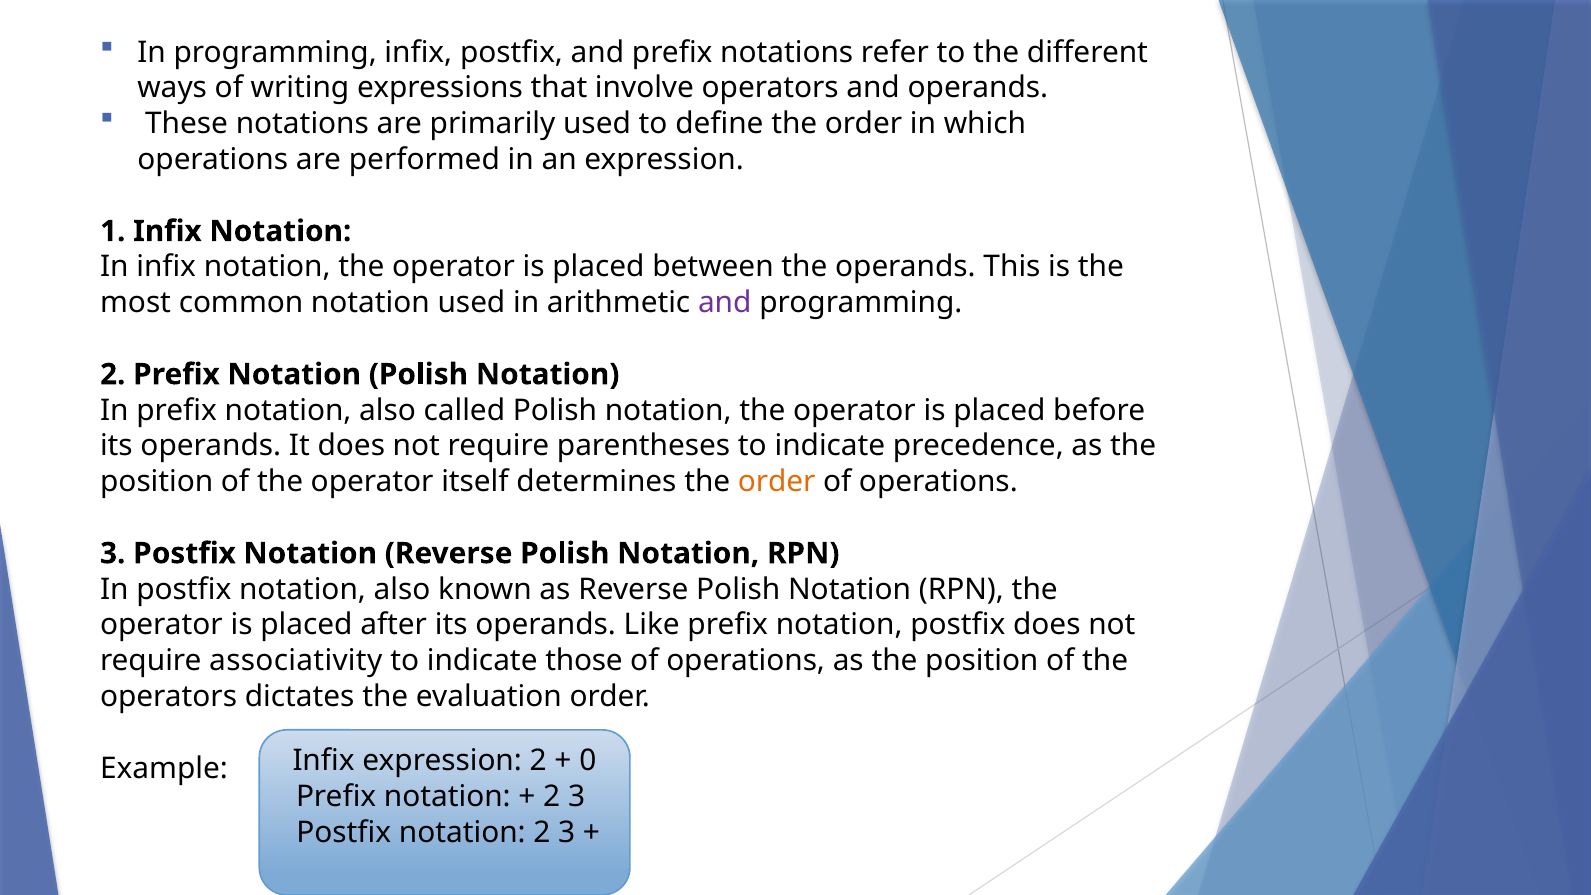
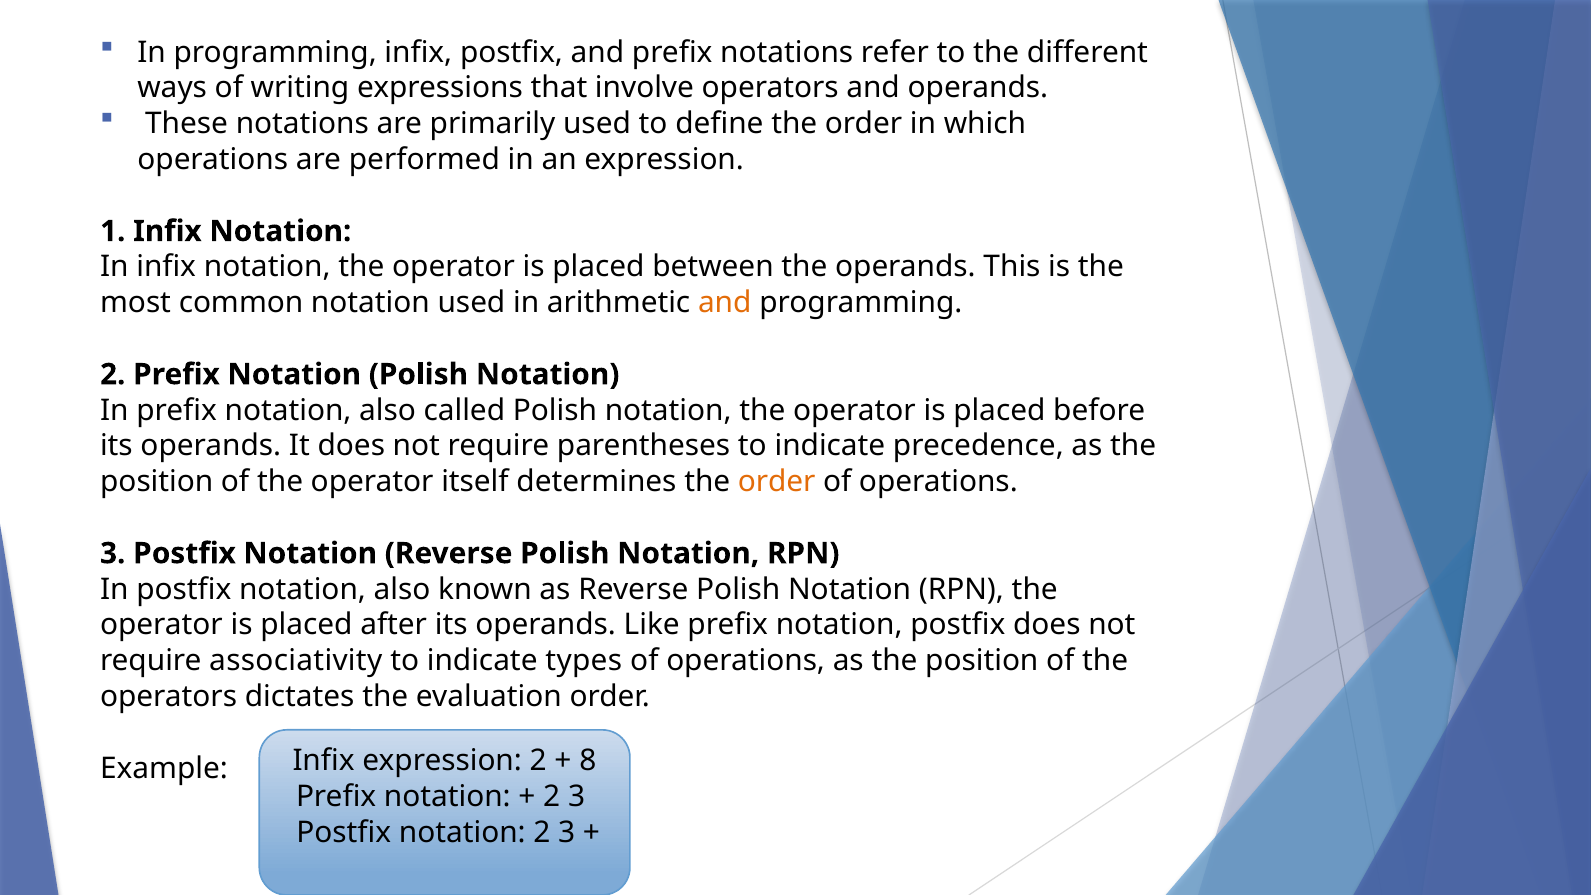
and colour: purple -> orange (725, 303)
those: those -> types (584, 661)
0: 0 -> 8 (588, 761)
